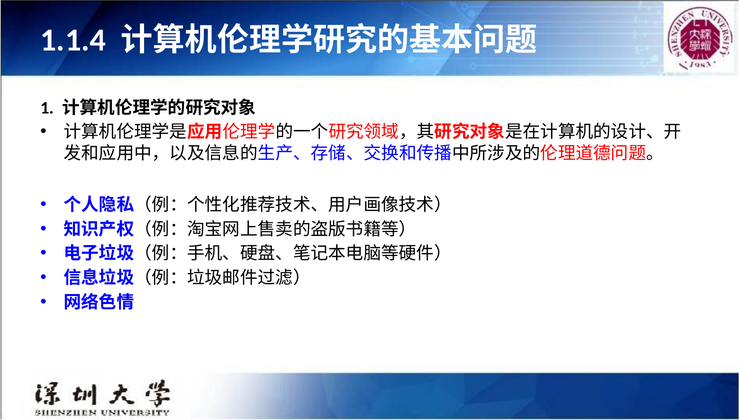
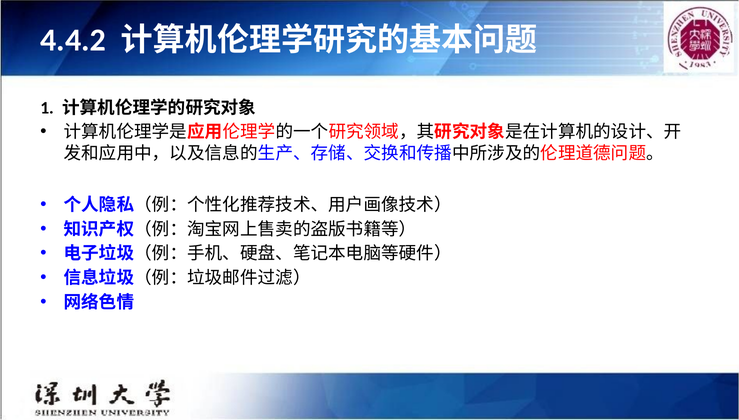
1.1.4: 1.1.4 -> 4.4.2 (73, 40)
